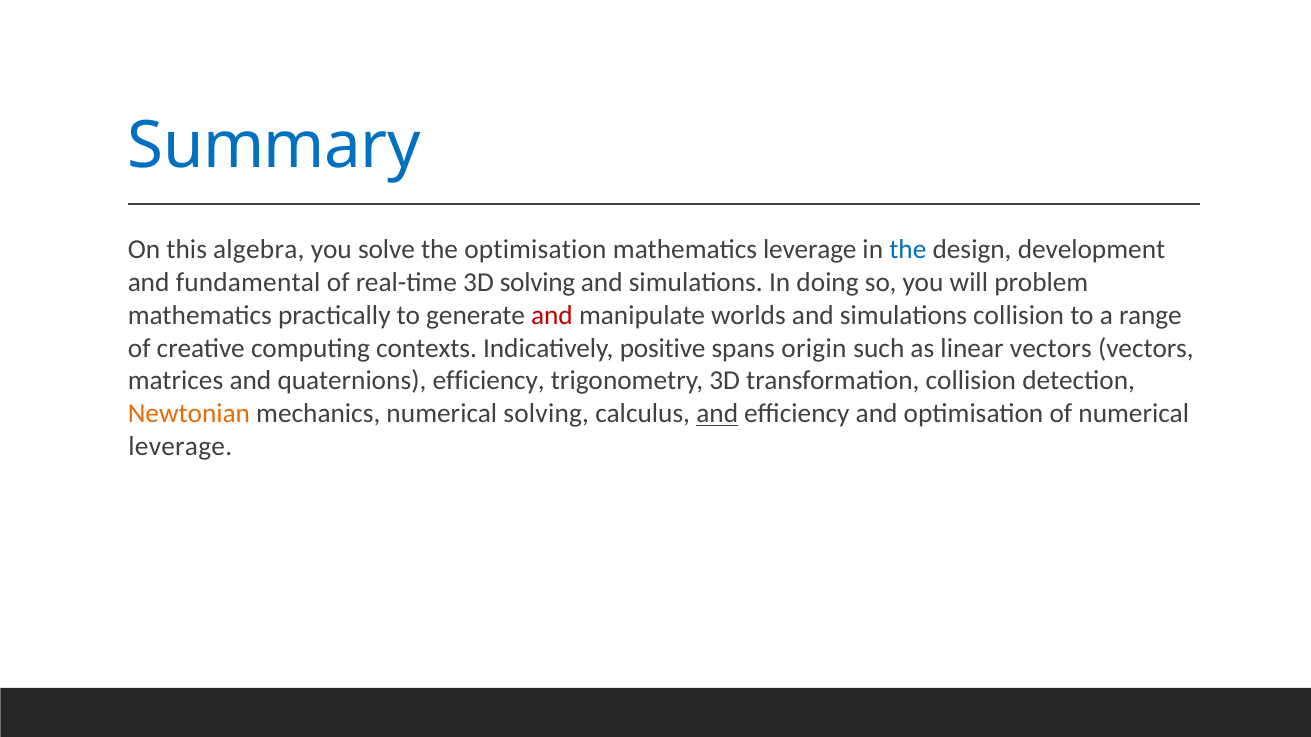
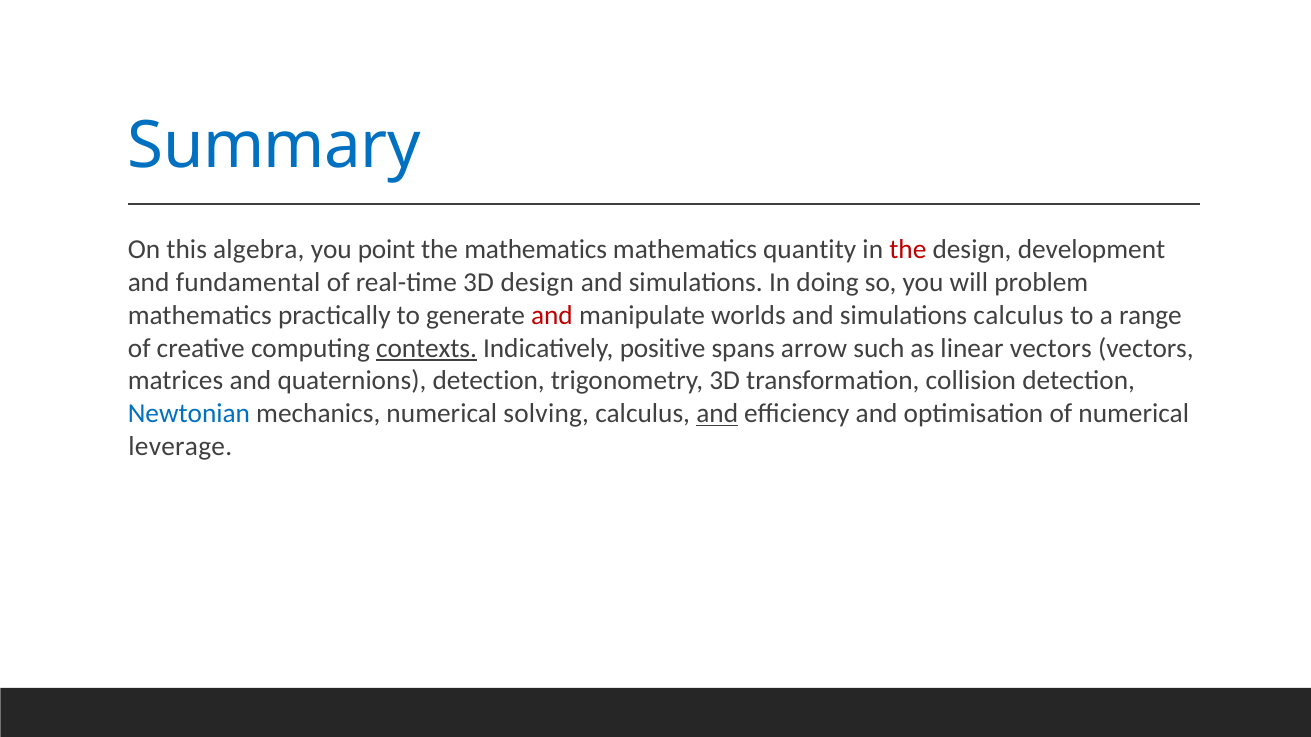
solve: solve -> point (387, 250)
the optimisation: optimisation -> mathematics (536, 250)
mathematics leverage: leverage -> quantity (810, 250)
the colour: blue -> red (908, 250)
3D solving: solving -> design (537, 283)
simulations collision: collision -> calculus (1018, 315)
contexts underline: none -> present (426, 348)
origin: origin -> arrow (814, 348)
quaternions efficiency: efficiency -> detection (489, 381)
Newtonian colour: orange -> blue (189, 414)
